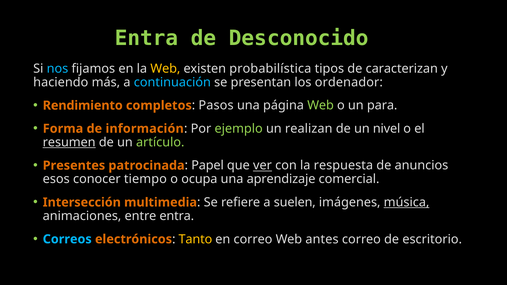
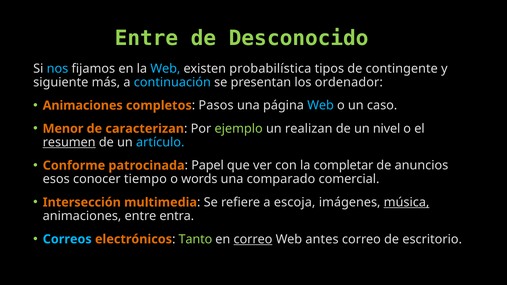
Entra: Entra -> Entre (146, 38)
Web colour: yellow -> light blue (165, 69)
caracterizan: caracterizan -> contingente (402, 69)
haciendo: haciendo -> siguiente (61, 82)
Rendimiento: Rendimiento -> Animaciones (83, 106)
Web colour: light green -> light blue (321, 106)
para: para -> caso (382, 106)
Forma: Forma -> Menor (63, 129)
información: información -> caracterizan (145, 129)
artículo colour: light green -> light blue (160, 142)
Presentes: Presentes -> Conforme (74, 166)
ver underline: present -> none (262, 166)
respuesta: respuesta -> completar (343, 166)
ocupa: ocupa -> words (199, 179)
aprendizaje: aprendizaje -> comparado (281, 179)
suelen: suelen -> escoja (295, 202)
Tanto colour: yellow -> light green (195, 239)
correo underline: none -> present (253, 239)
